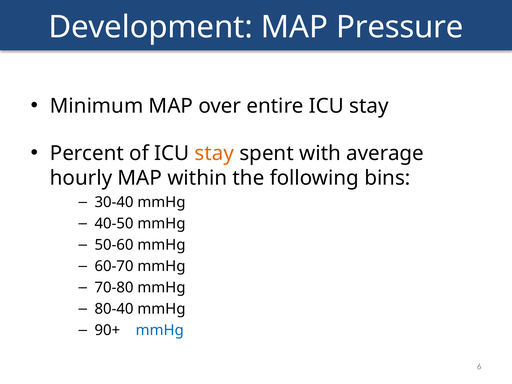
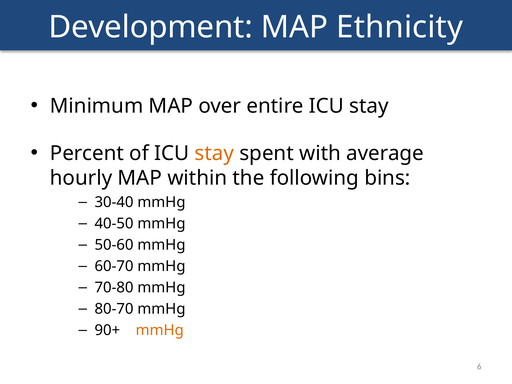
Pressure: Pressure -> Ethnicity (400, 27)
80-40: 80-40 -> 80-70 (114, 309)
mmHg colour: blue -> orange (160, 330)
